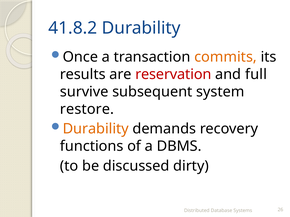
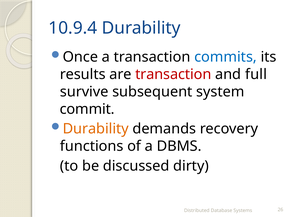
41.8.2: 41.8.2 -> 10.9.4 (73, 28)
commits colour: orange -> blue (226, 57)
are reservation: reservation -> transaction (173, 74)
restore: restore -> commit (87, 109)
